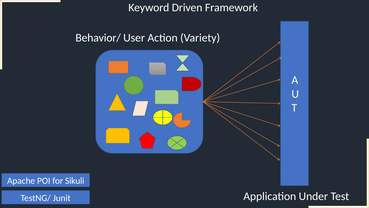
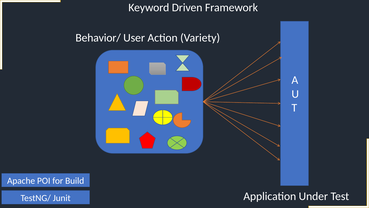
Sikuli: Sikuli -> Build (75, 180)
